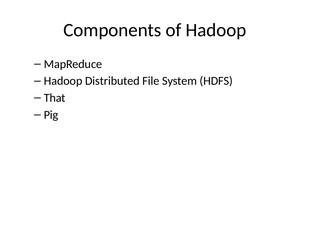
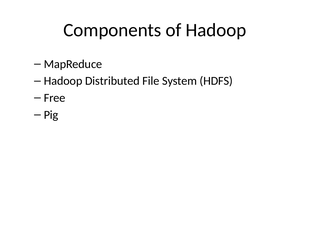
That: That -> Free (55, 98)
